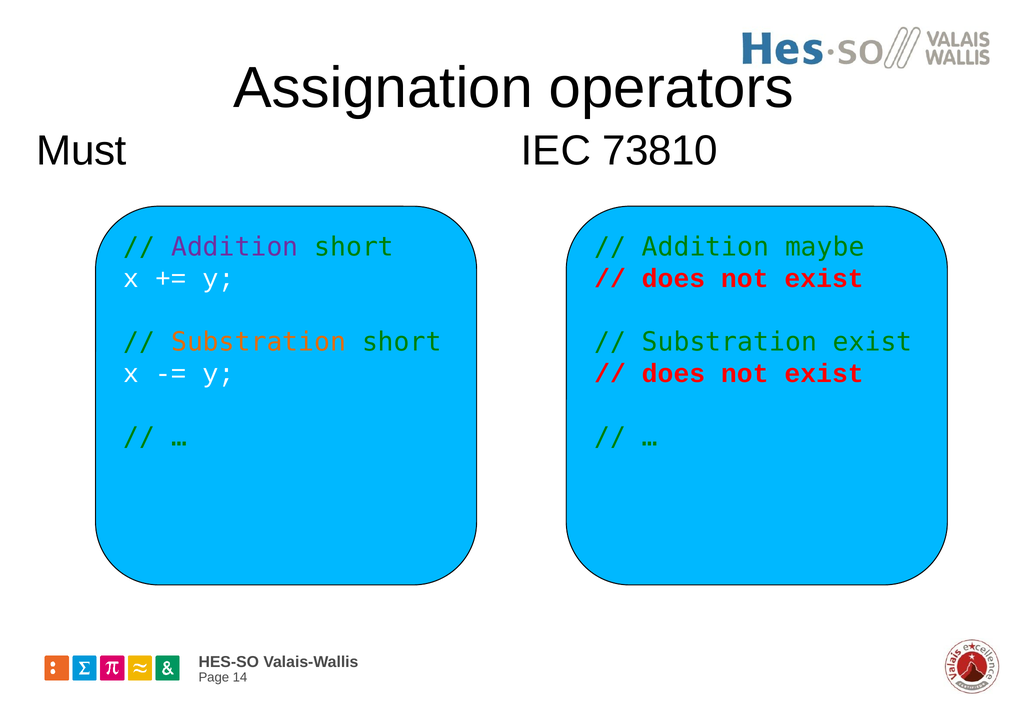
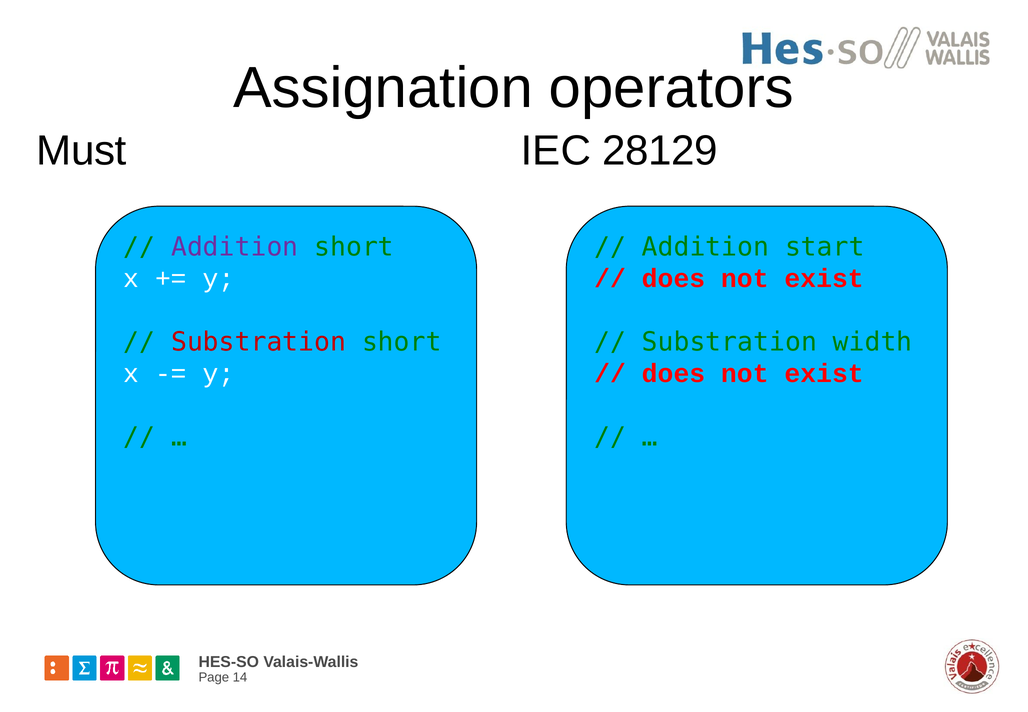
73810: 73810 -> 28129 (660, 151)
maybe: maybe -> start (825, 247)
Substration colour: orange -> red (259, 342)
Substration exist: exist -> width (873, 342)
